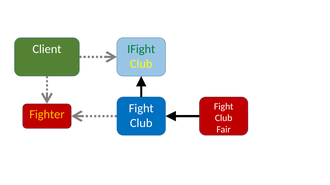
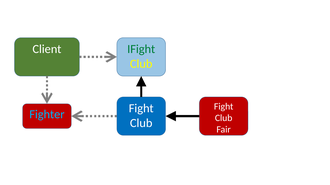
Fighter colour: yellow -> light blue (47, 115)
